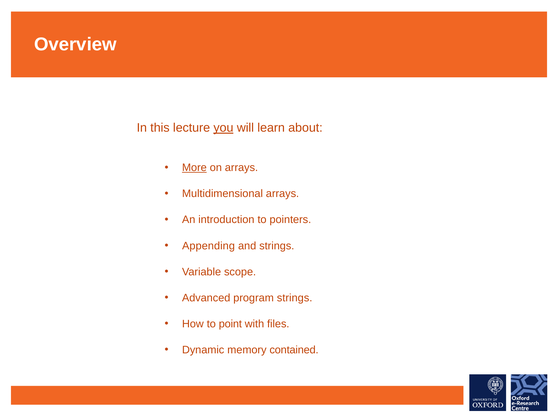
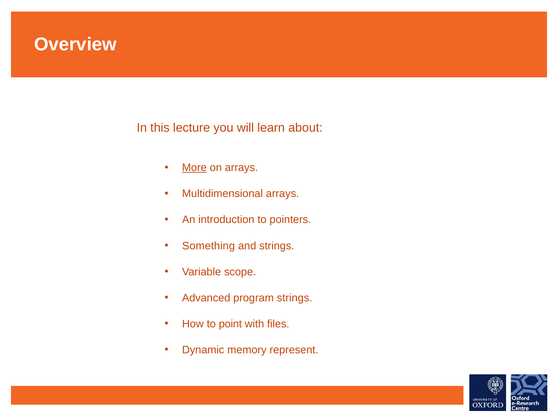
you underline: present -> none (223, 128)
Appending: Appending -> Something (209, 246)
contained: contained -> represent (294, 350)
